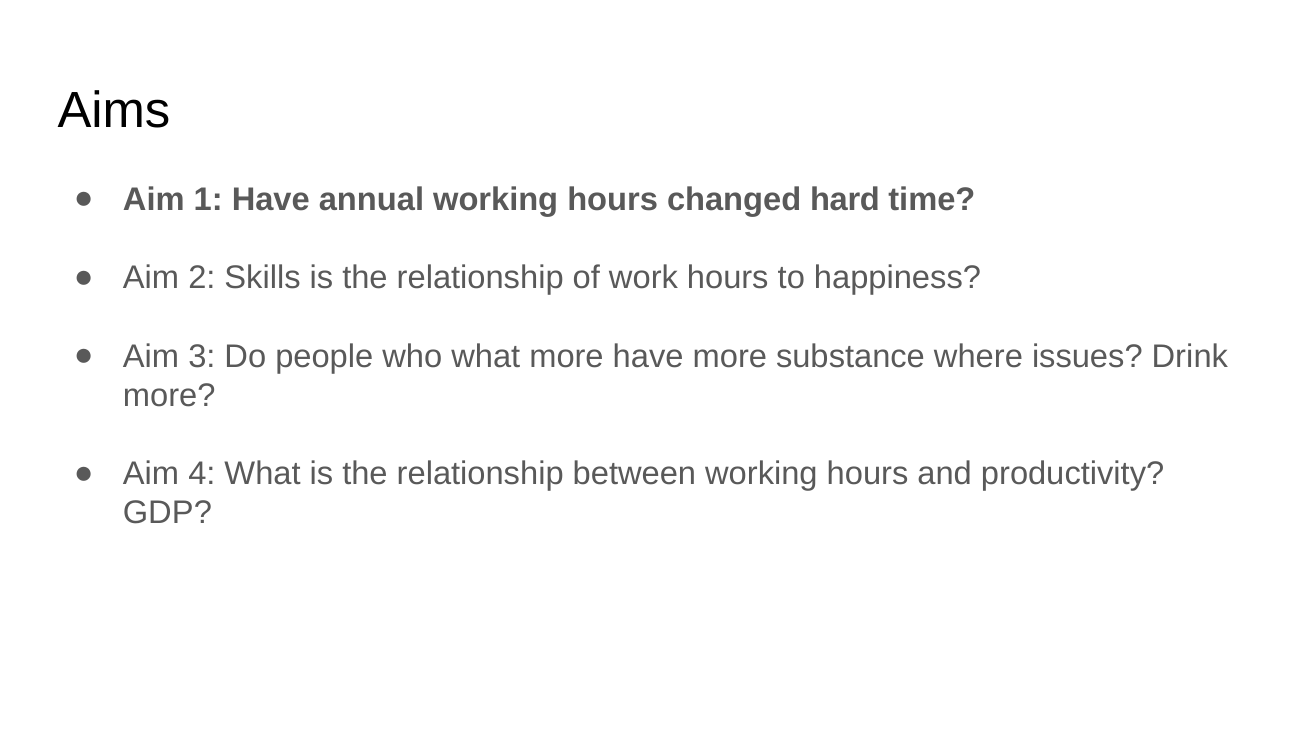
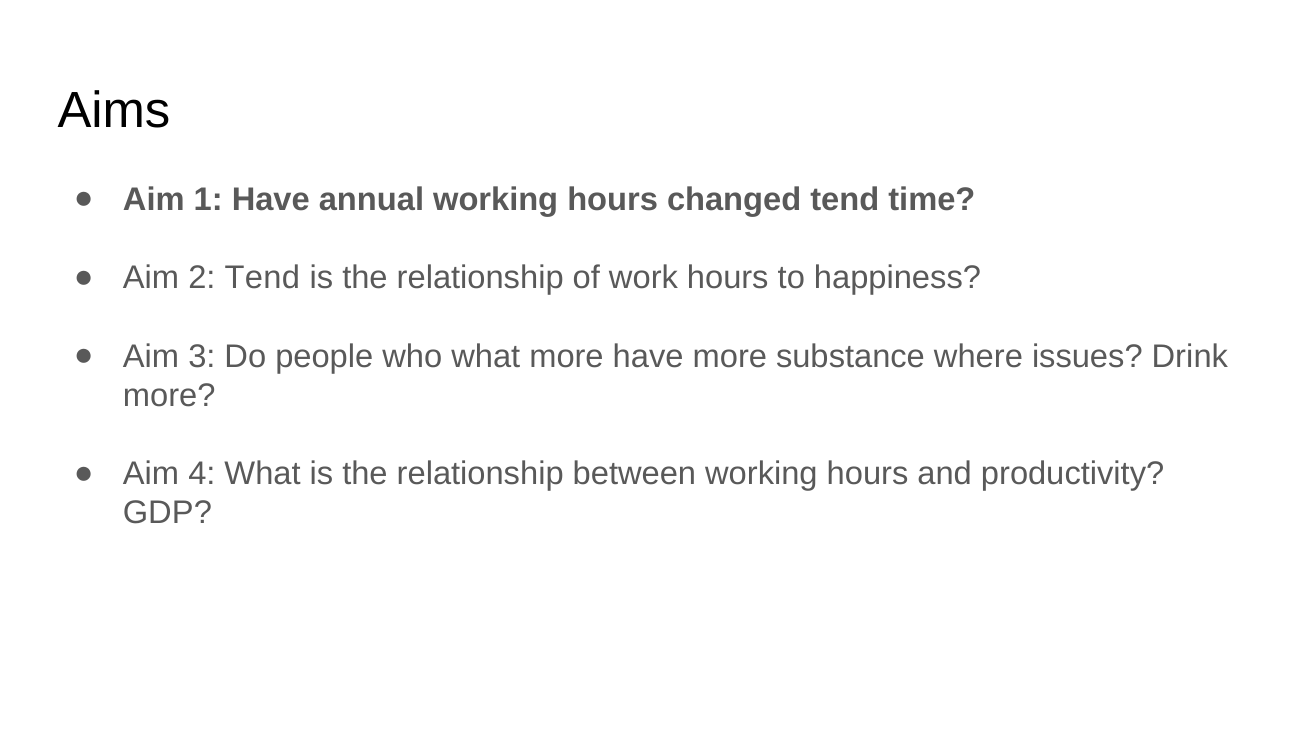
changed hard: hard -> tend (845, 200)
2 Skills: Skills -> Tend (262, 278)
